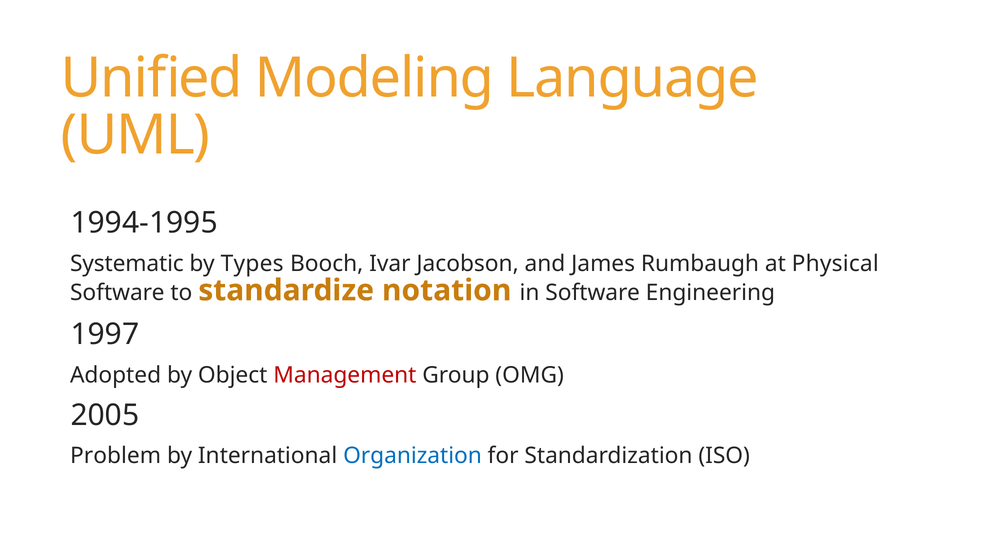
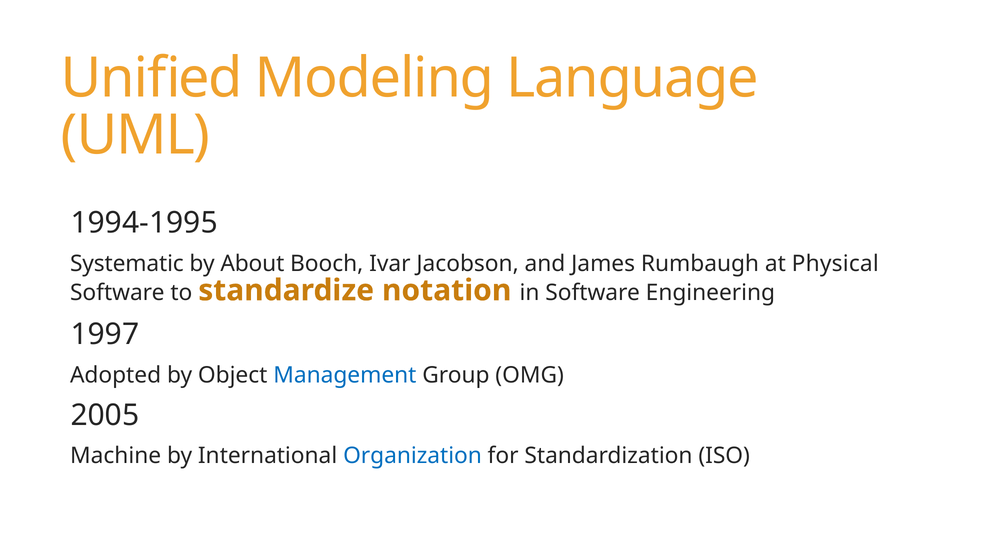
Types: Types -> About (252, 263)
Management colour: red -> blue (345, 375)
Problem: Problem -> Machine (116, 455)
